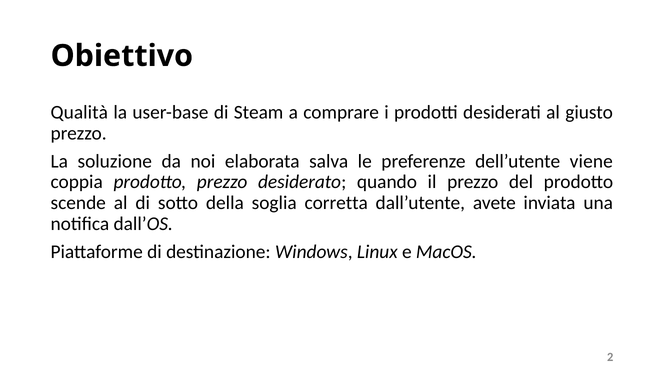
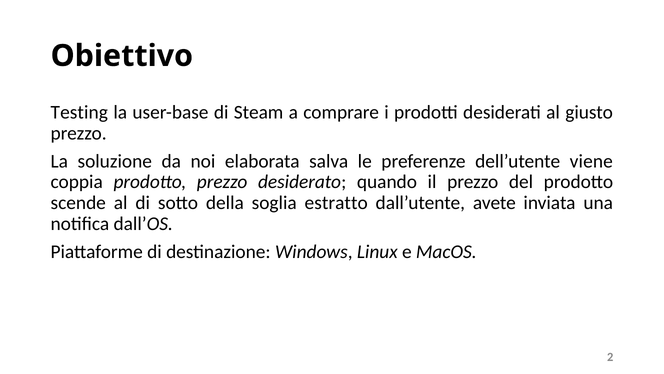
Qualità: Qualità -> Testing (79, 112)
corretta: corretta -> estratto (336, 203)
